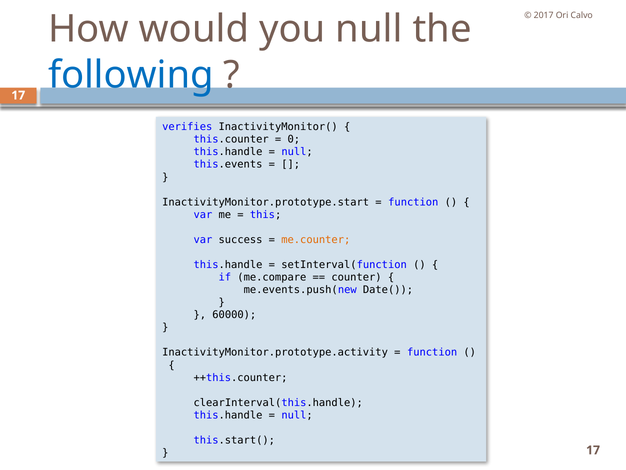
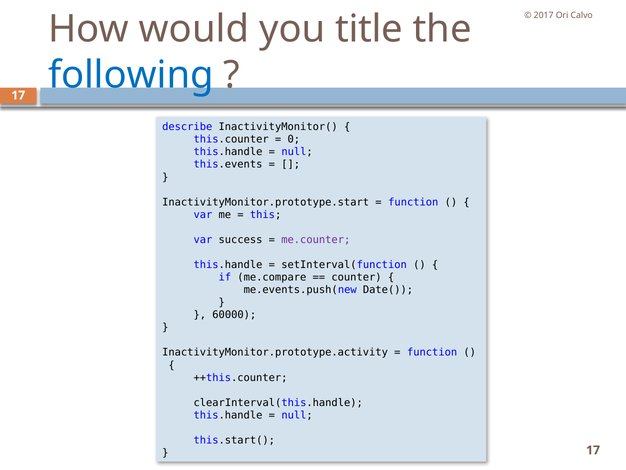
you null: null -> title (369, 29)
verifies: verifies -> describe (187, 127)
me.counter colour: orange -> purple (316, 239)
